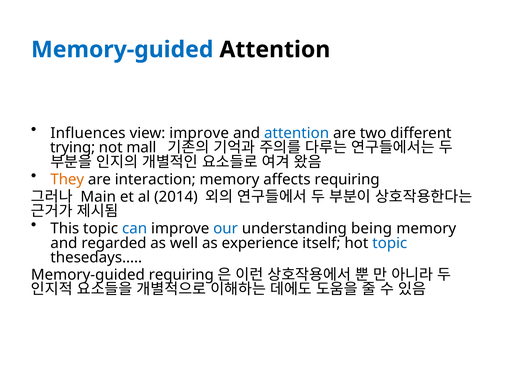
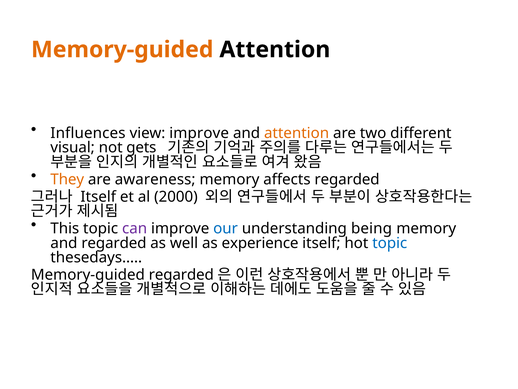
Memory-guided colour: blue -> orange (122, 50)
attention colour: blue -> orange (297, 133)
trying: trying -> visual (73, 147)
mall: mall -> gets (141, 147)
interaction: interaction -> awareness (155, 179)
affects requiring: requiring -> regarded (347, 179)
Main: Main -> Itself (98, 196)
2014: 2014 -> 2000 (176, 196)
can colour: blue -> purple (135, 228)
Memory-guided requiring: requiring -> regarded (181, 274)
